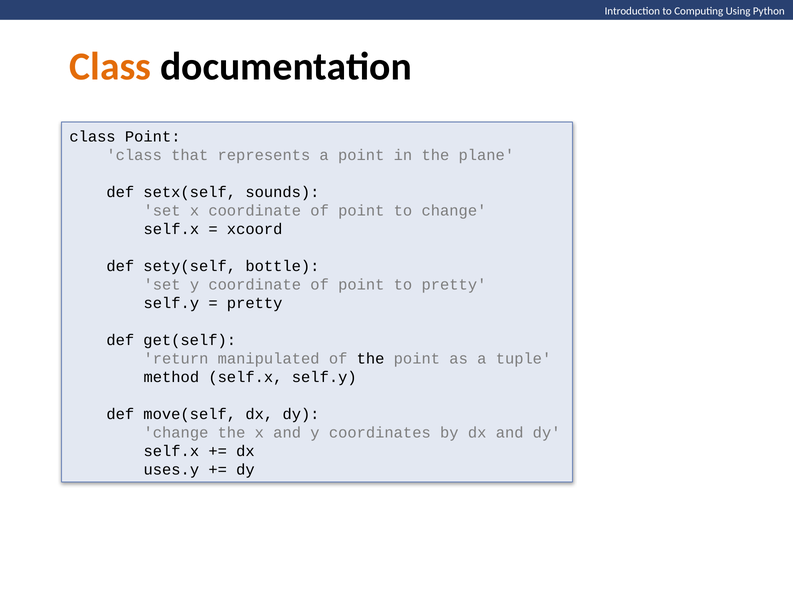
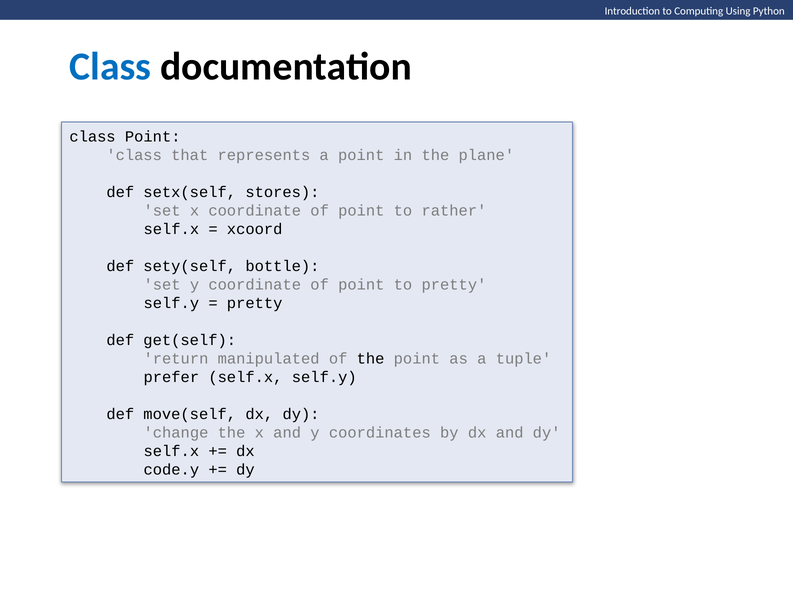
Class colour: orange -> blue (110, 66)
sounds: sounds -> stores (282, 192)
to change: change -> rather (454, 210)
method: method -> prefer (171, 377)
uses.y: uses.y -> code.y (171, 470)
